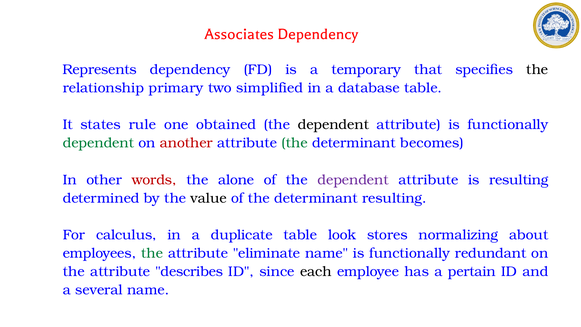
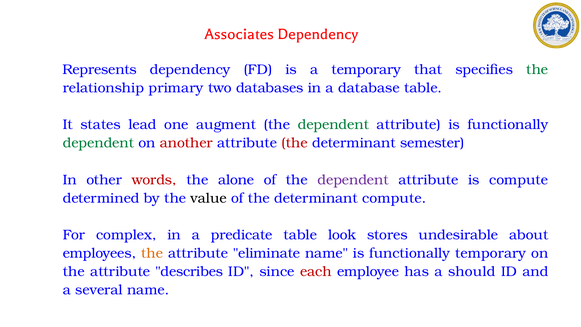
the colour: black -> green (537, 70)
simplified: simplified -> databases (270, 88)
rule: rule -> lead (142, 125)
obtained: obtained -> augment (226, 125)
dependent colour: black -> green (333, 125)
the colour: green -> red (295, 143)
becomes: becomes -> semester (432, 143)
is resulting: resulting -> compute (519, 180)
determinant resulting: resulting -> compute (394, 198)
calculus: calculus -> complex (126, 235)
duplicate: duplicate -> predicate (242, 235)
normalizing: normalizing -> undesirable (458, 235)
the colour: green -> orange (152, 253)
functionally redundant: redundant -> temporary (491, 253)
each colour: black -> red (316, 271)
pertain: pertain -> should (472, 271)
